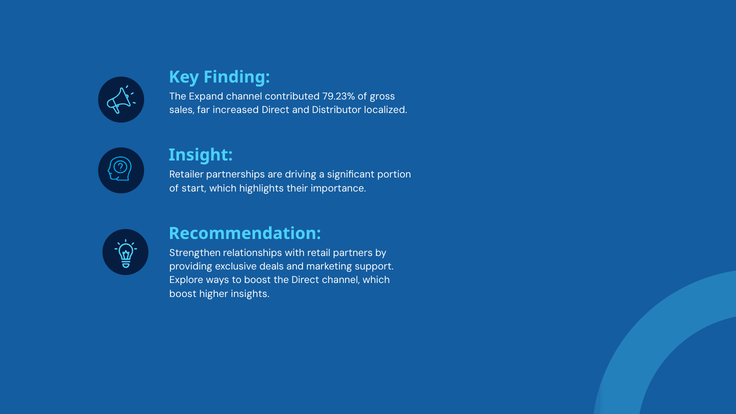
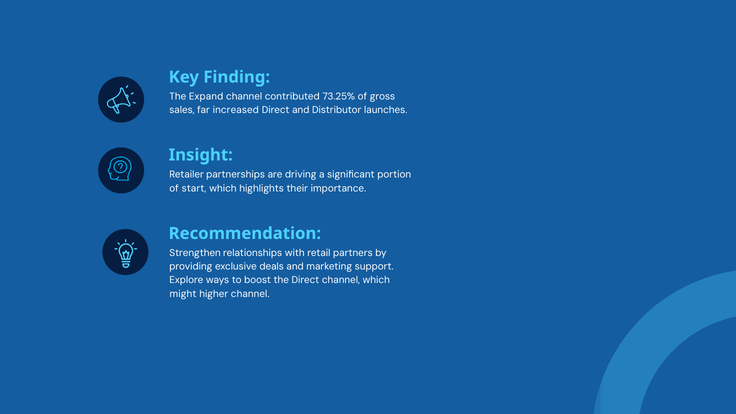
79.23%: 79.23% -> 73.25% (339, 97)
localized: localized -> launches (386, 110)
boost: boost -> might (183, 294)
higher insights: insights -> channel (250, 294)
